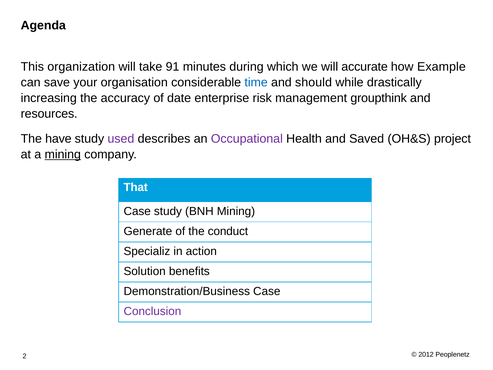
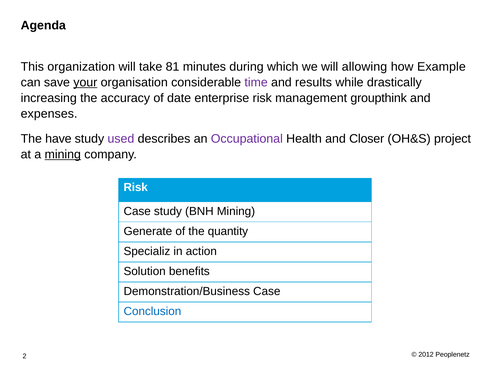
91: 91 -> 81 (173, 67)
accurate: accurate -> allowing (364, 67)
your underline: none -> present (85, 82)
time colour: blue -> purple (256, 82)
should: should -> results (314, 82)
resources: resources -> expenses (49, 114)
Saved: Saved -> Closer (367, 139)
That: That -> Risk (136, 187)
conduct: conduct -> quantity (228, 231)
Conclusion colour: purple -> blue (152, 311)
